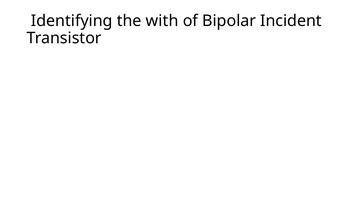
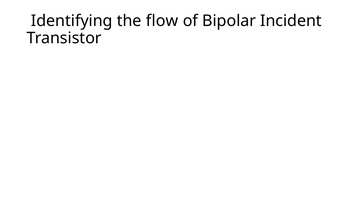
with: with -> flow (162, 21)
